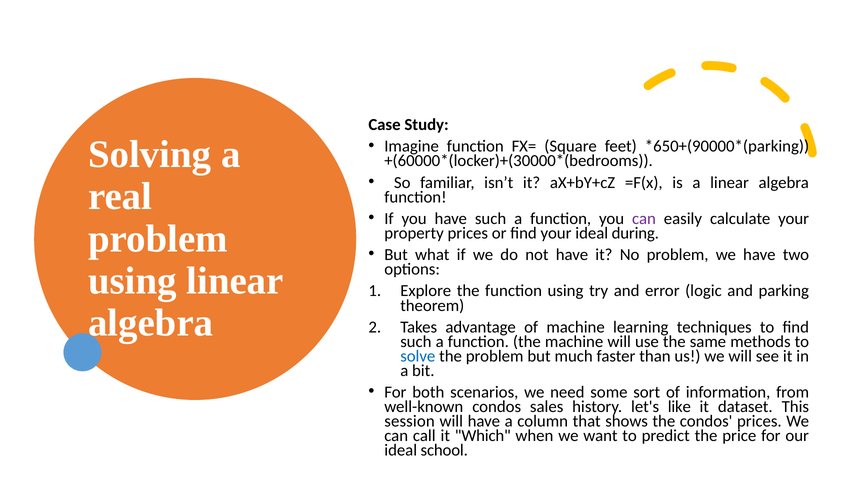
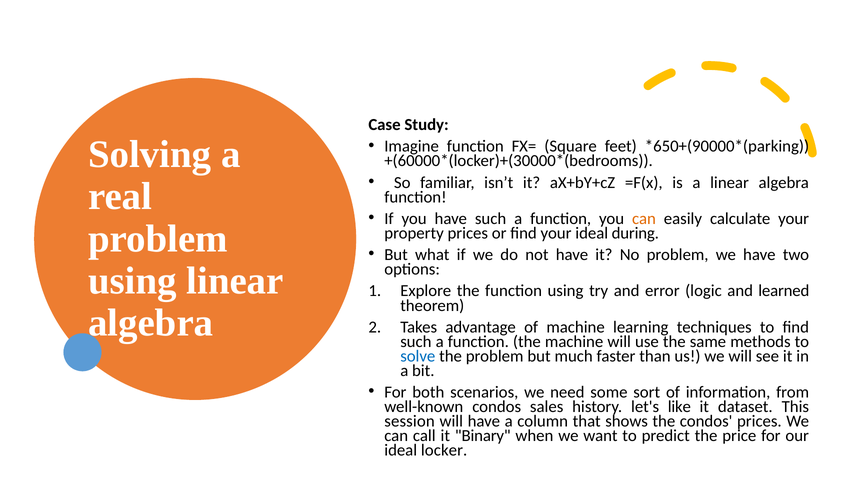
can colour: purple -> orange (644, 219)
parking: parking -> learned (784, 291)
Which: Which -> Binary (483, 436)
school: school -> locker (444, 450)
